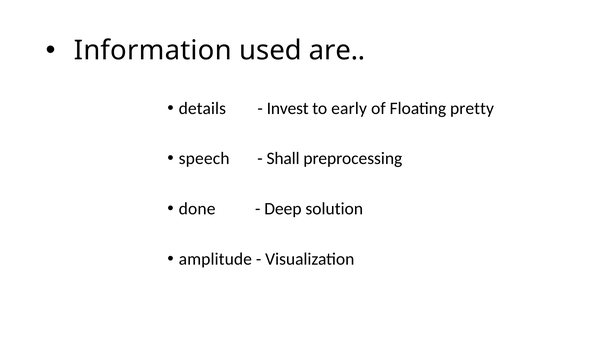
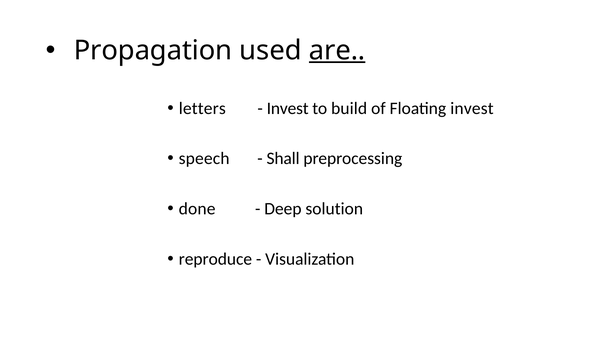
Information: Information -> Propagation (153, 50)
are underline: none -> present (337, 50)
details: details -> letters (202, 108)
early: early -> build (349, 108)
Floating pretty: pretty -> invest (472, 108)
amplitude: amplitude -> reproduce (215, 259)
